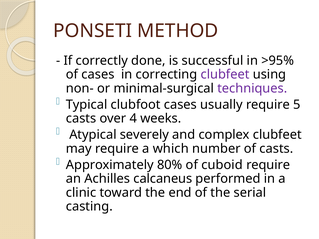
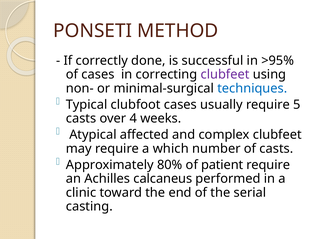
techniques colour: purple -> blue (252, 88)
severely: severely -> affected (144, 135)
cuboid: cuboid -> patient (222, 165)
